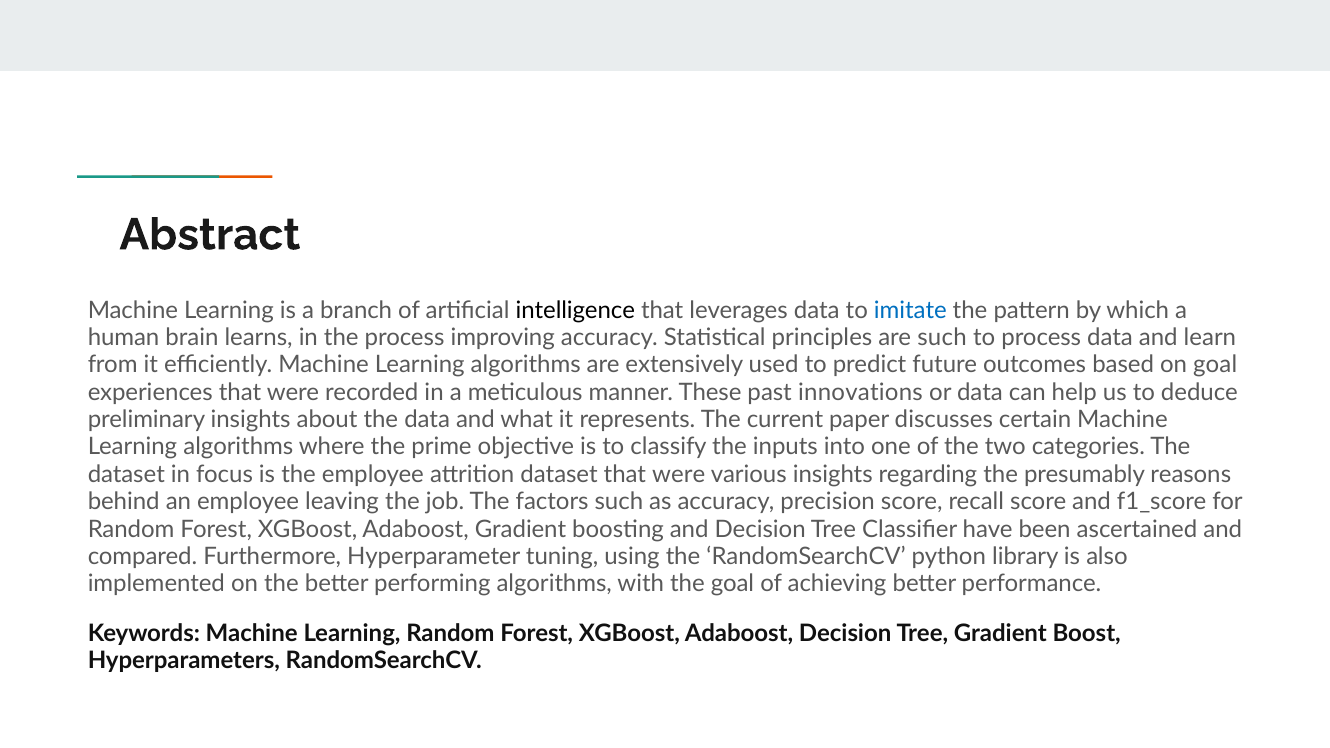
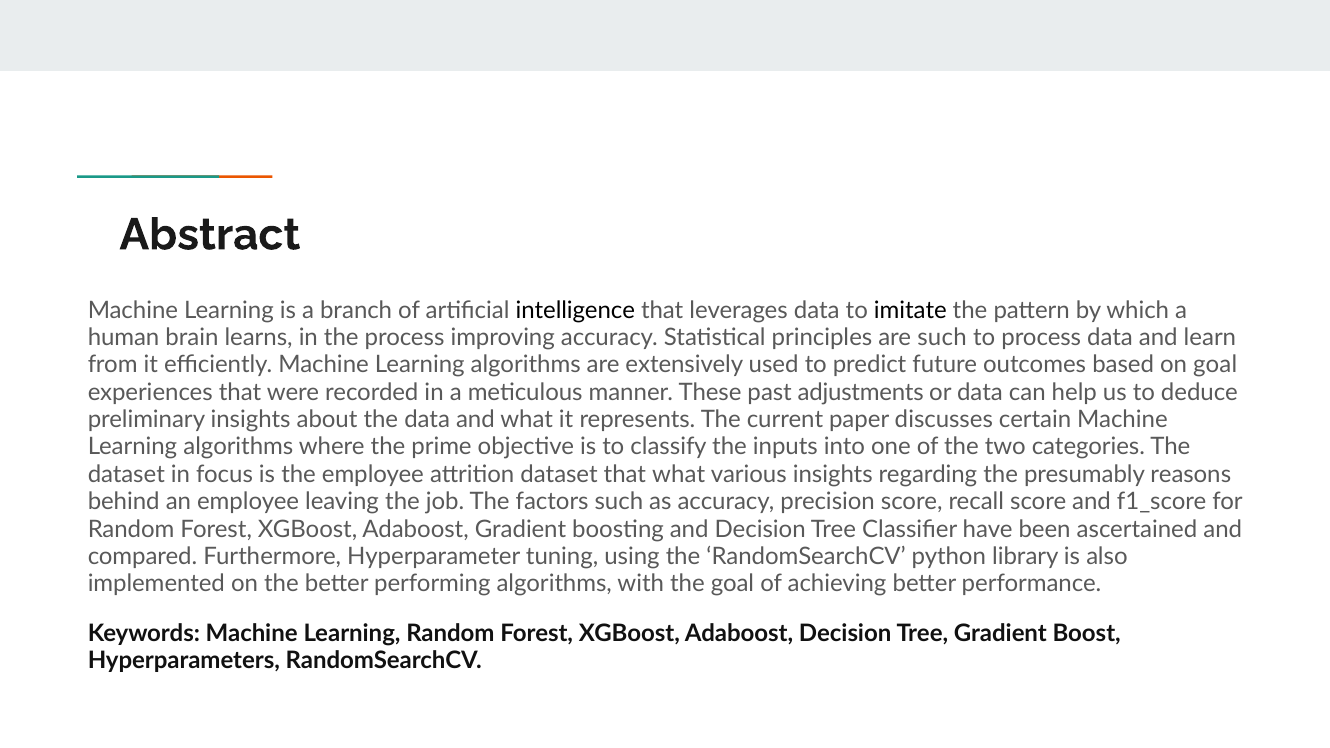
imitate colour: blue -> black (910, 310)
innovations: innovations -> adjustments (861, 392)
dataset that were: were -> what (679, 475)
